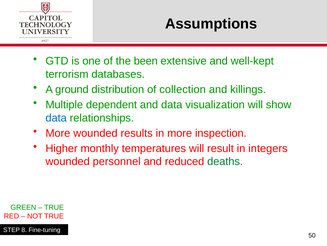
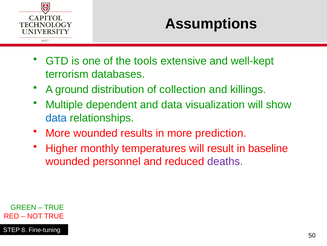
been: been -> tools (146, 61)
inspection: inspection -> prediction (221, 133)
integers: integers -> baseline (268, 148)
deaths colour: green -> purple (225, 161)
